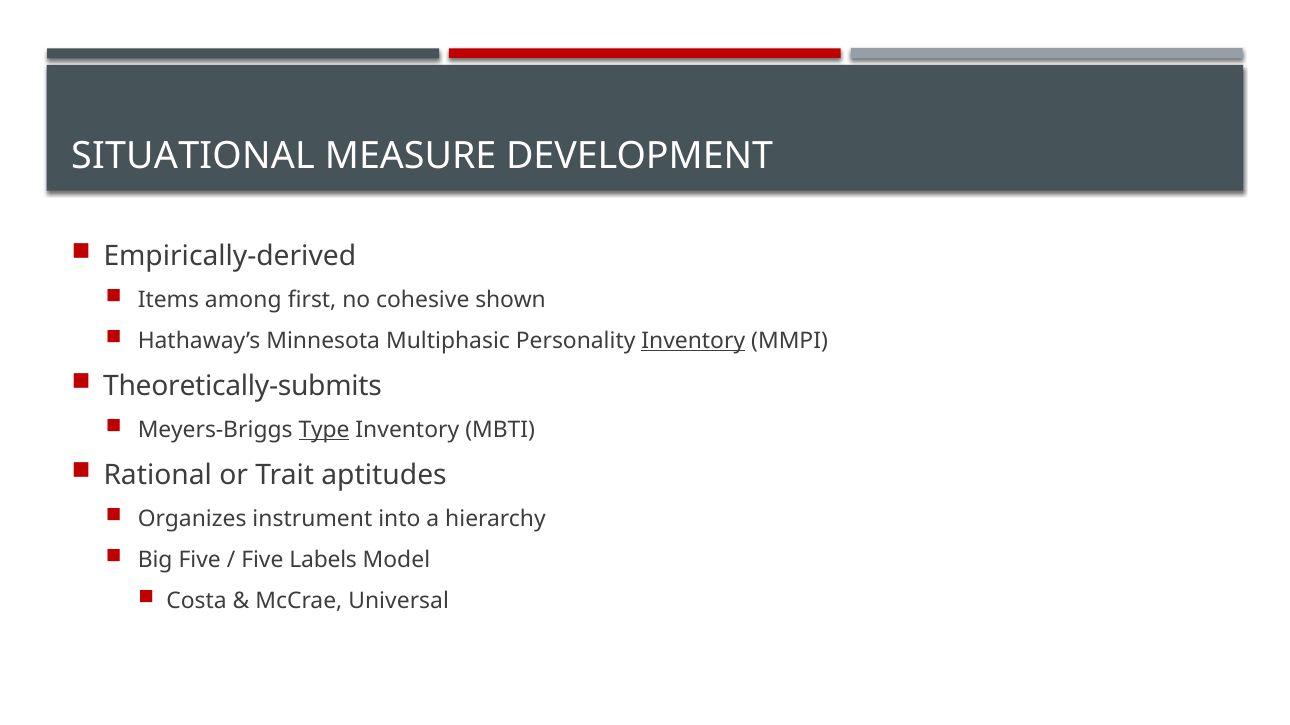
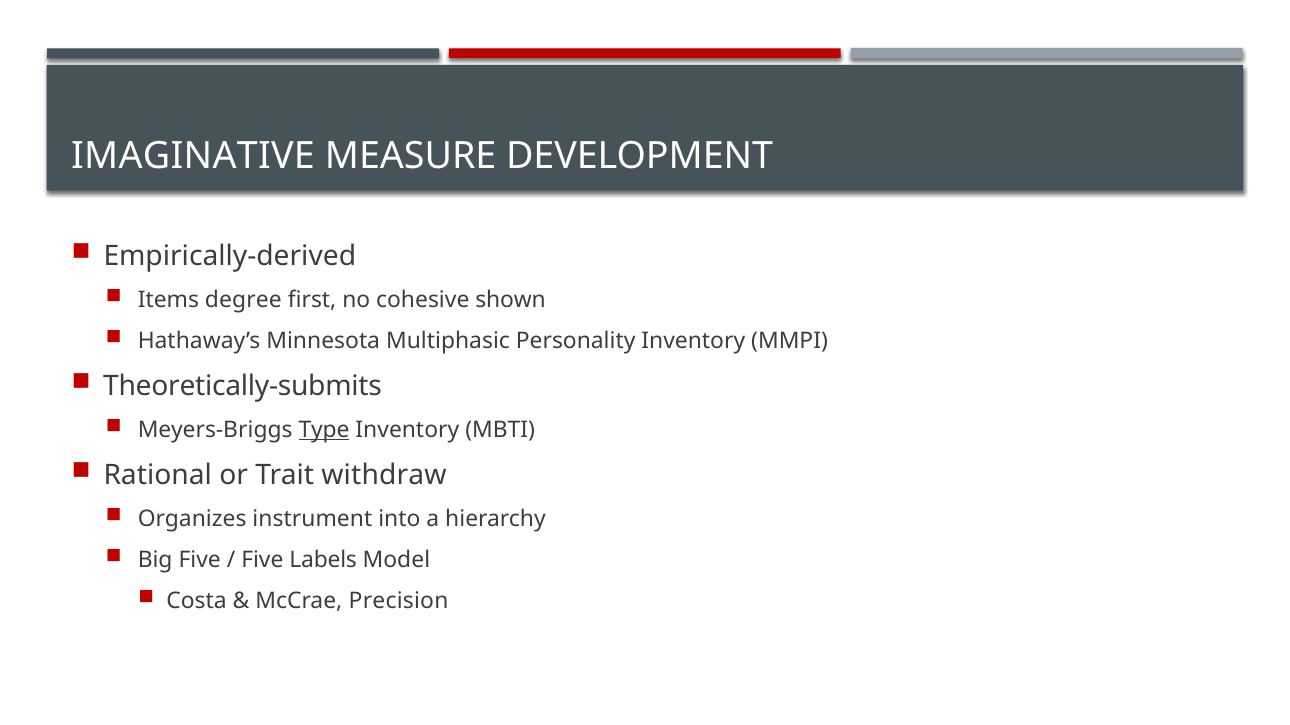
SITUATIONAL: SITUATIONAL -> IMAGINATIVE (193, 157)
among: among -> degree (243, 300)
Inventory underline: present -> none (693, 341)
aptitudes: aptitudes -> withdraw (384, 476)
Universal: Universal -> Precision (399, 601)
